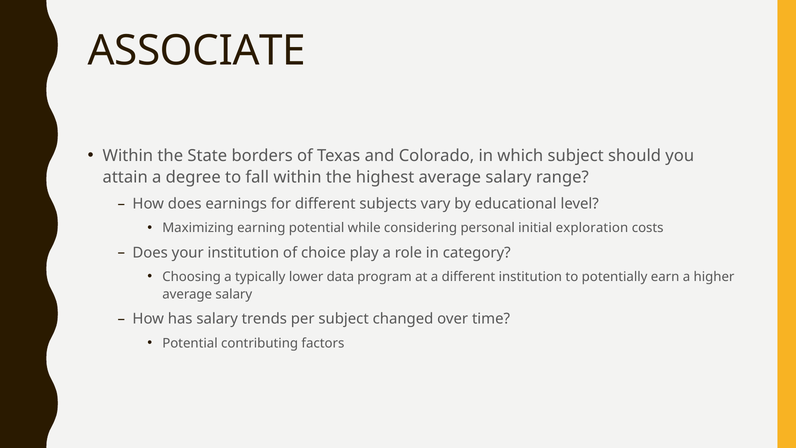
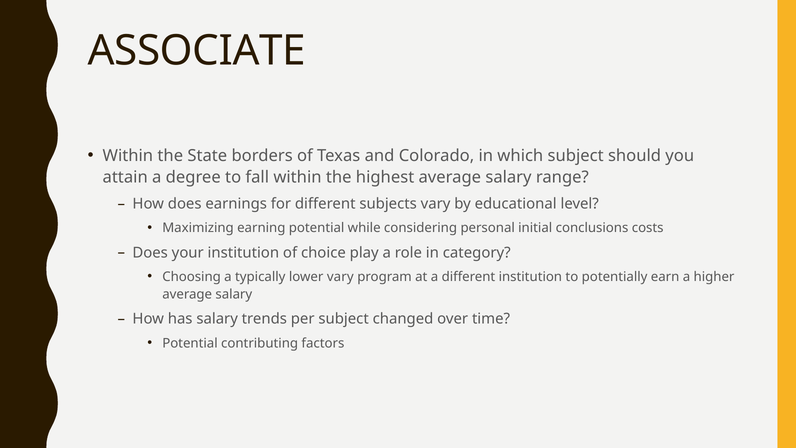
exploration: exploration -> conclusions (592, 228)
lower data: data -> vary (340, 277)
